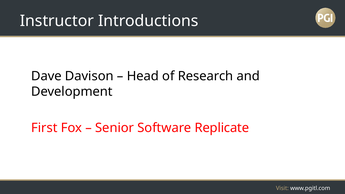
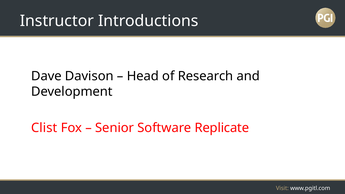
First: First -> Clist (44, 128)
